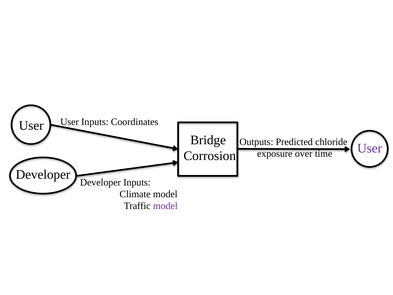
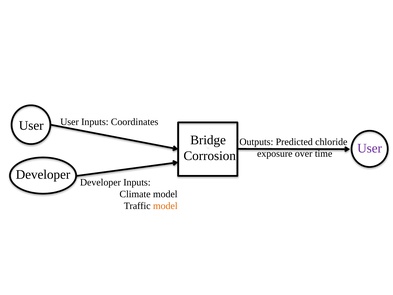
model colour: purple -> orange (165, 206)
